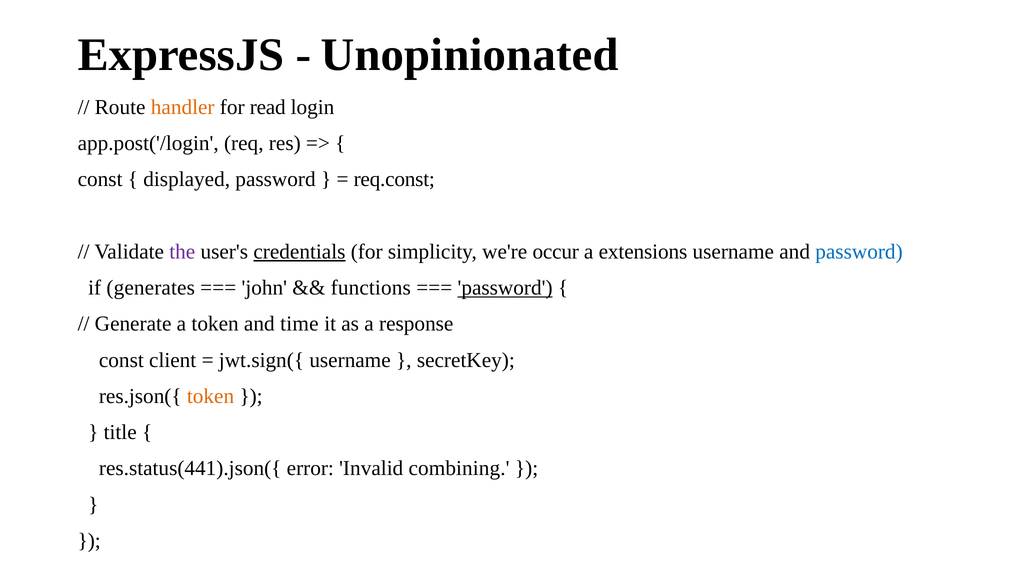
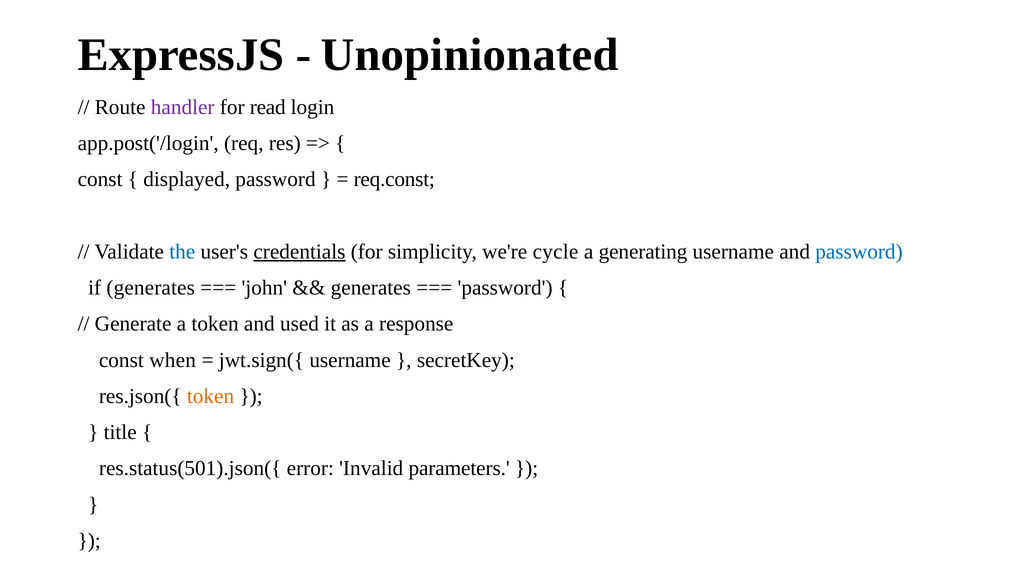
handler colour: orange -> purple (183, 107)
the colour: purple -> blue (182, 252)
occur: occur -> cycle (556, 252)
extensions: extensions -> generating (643, 252)
functions: functions -> generates (371, 288)
password underline: present -> none (505, 288)
time: time -> used (299, 324)
client: client -> when (173, 360)
res.status(441).json({: res.status(441).json({ -> res.status(501).json({ (190, 469)
combining: combining -> parameters (459, 469)
